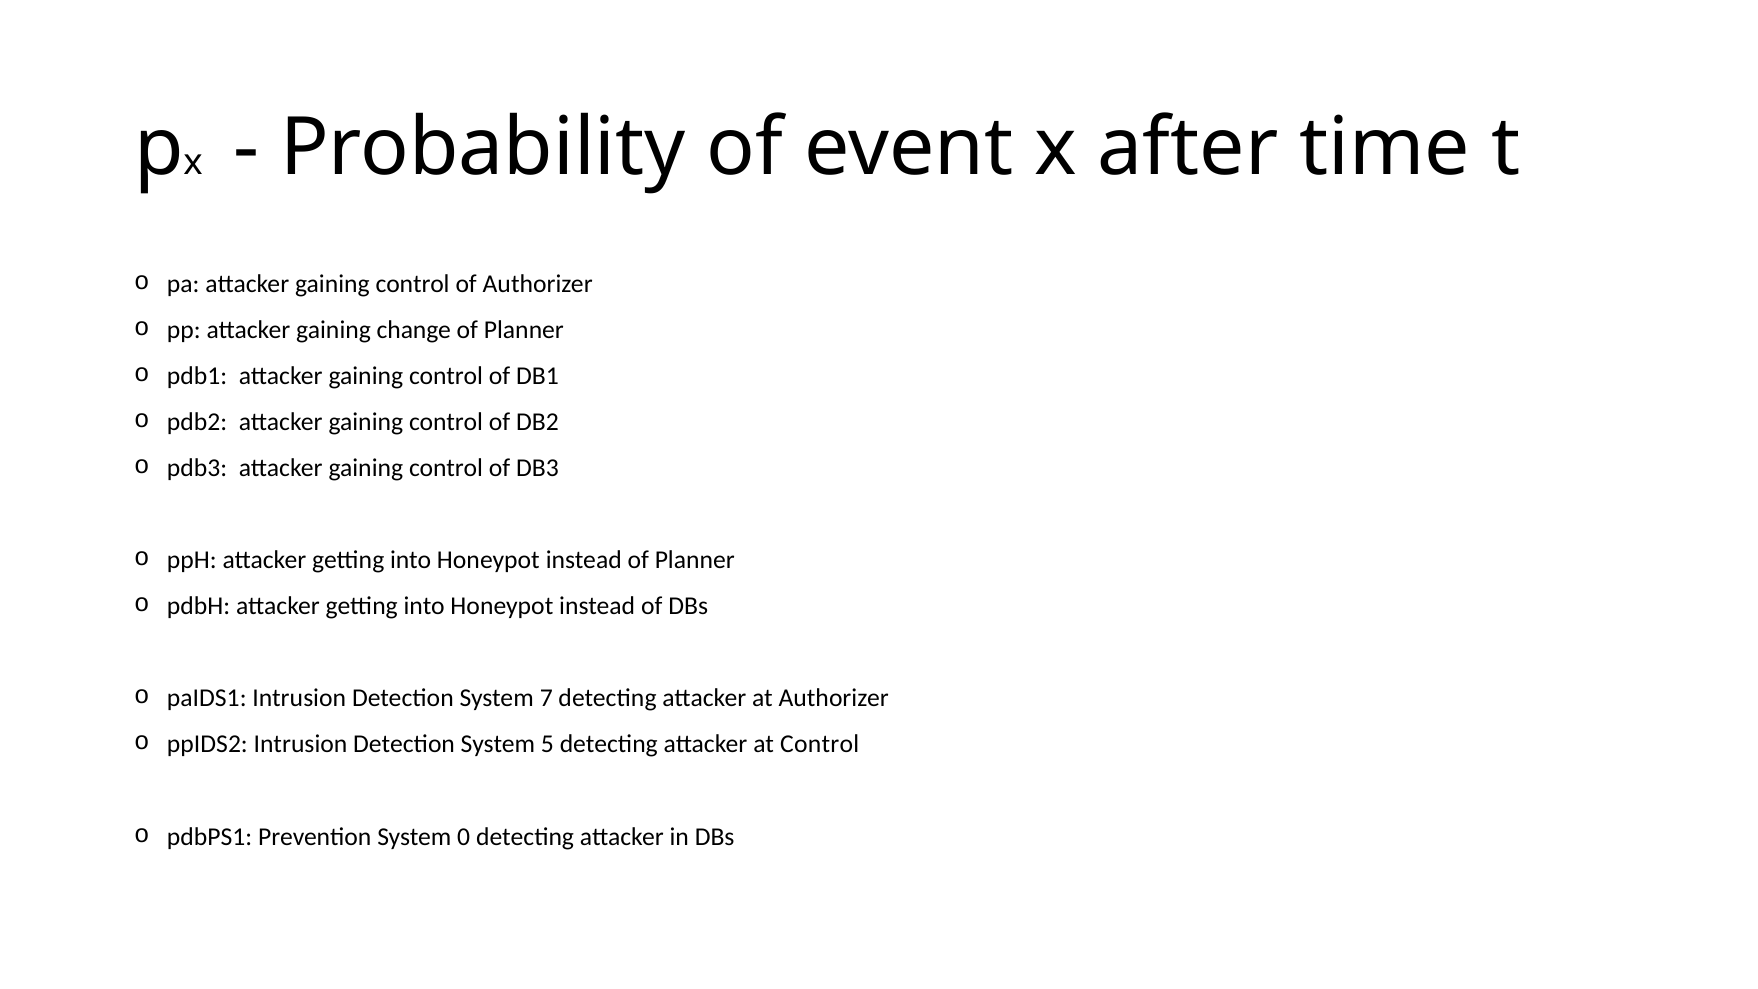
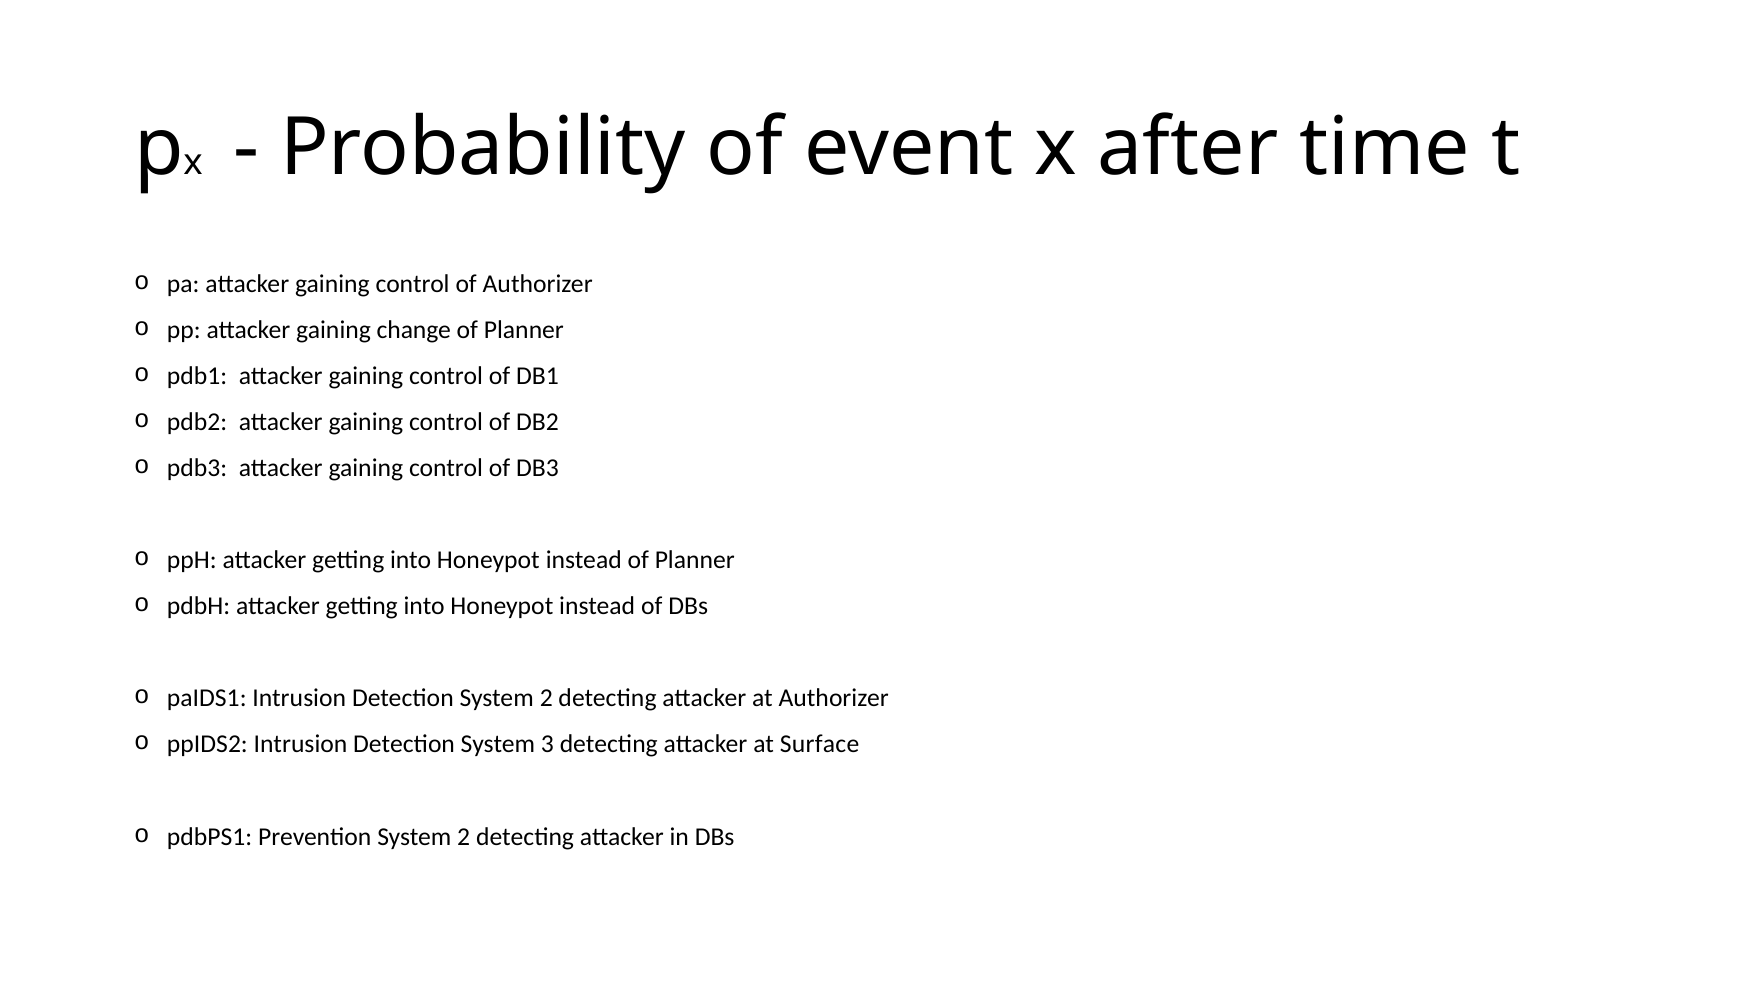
Detection System 7: 7 -> 2 (546, 698)
5: 5 -> 3 (547, 744)
at Control: Control -> Surface (820, 744)
Prevention System 0: 0 -> 2 (464, 837)
